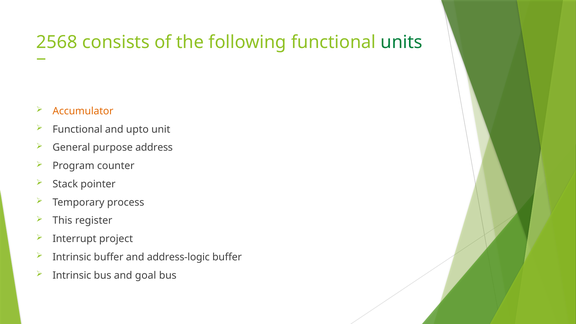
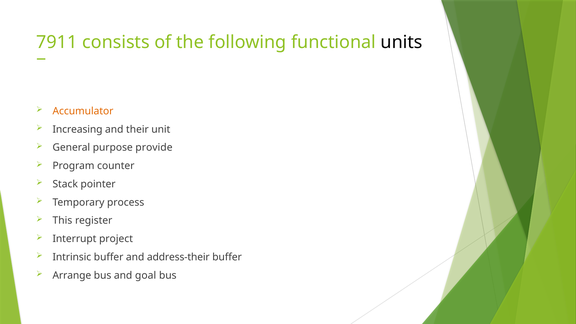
2568: 2568 -> 7911 (57, 42)
units colour: green -> black (402, 42)
Functional: Functional -> Increasing (77, 129)
upto: upto -> their (137, 129)
address: address -> provide (154, 148)
address-logic: address-logic -> address-their (178, 257)
Intrinsic: Intrinsic -> Arrange (72, 275)
